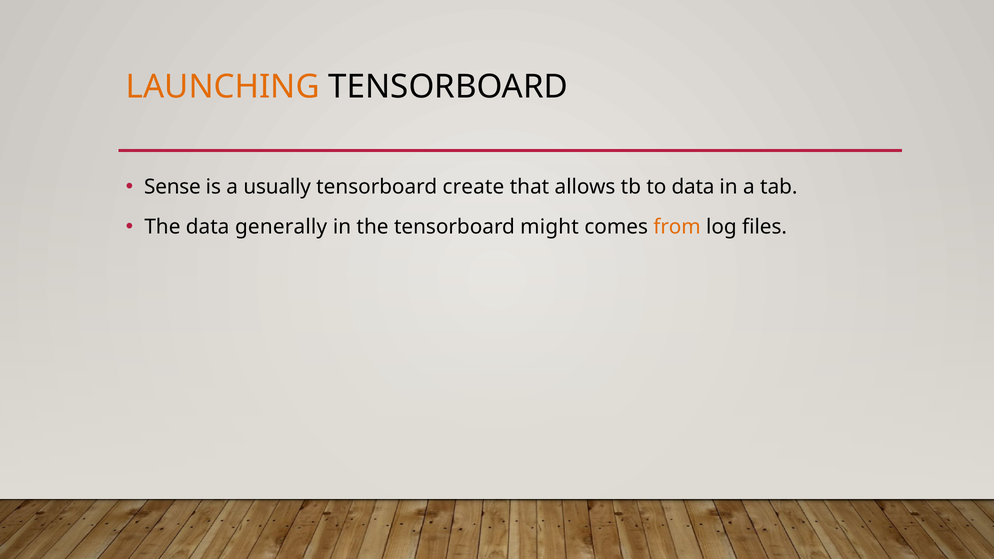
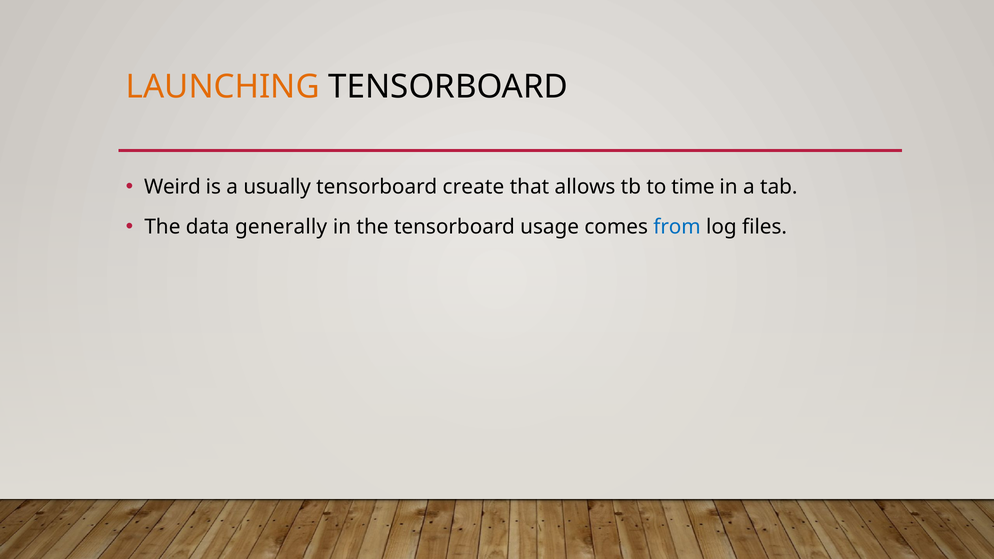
Sense: Sense -> Weird (172, 187)
to data: data -> time (693, 187)
might: might -> usage (550, 227)
from colour: orange -> blue (677, 227)
